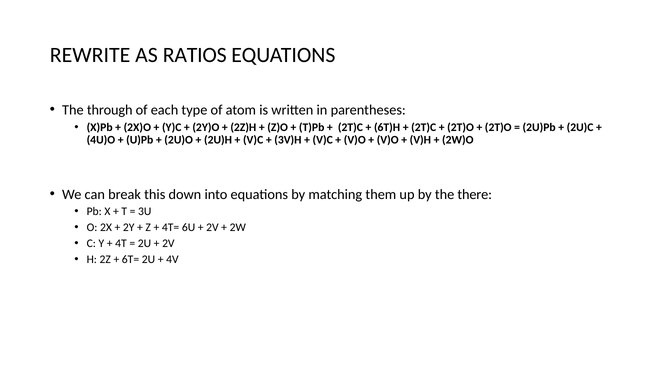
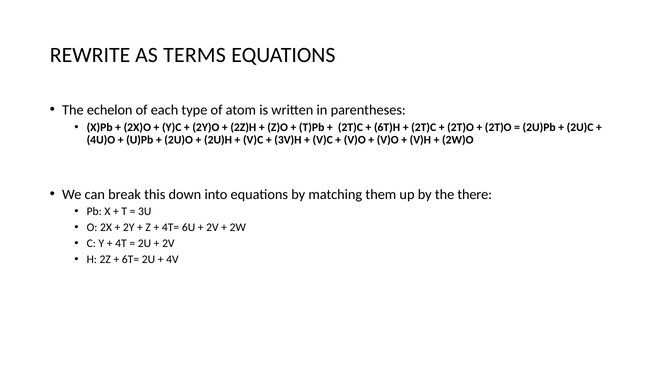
RATIOS: RATIOS -> TERMS (194, 55)
through: through -> echelon (110, 110)
